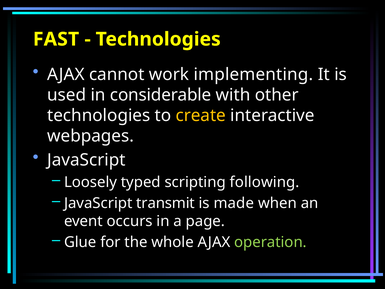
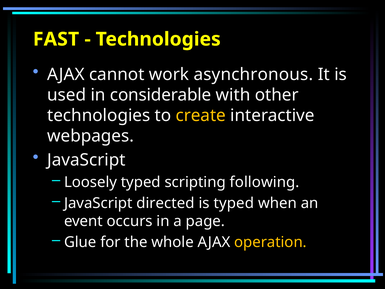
implementing: implementing -> asynchronous (253, 74)
transmit: transmit -> directed (165, 203)
is made: made -> typed (234, 203)
operation colour: light green -> yellow (270, 242)
